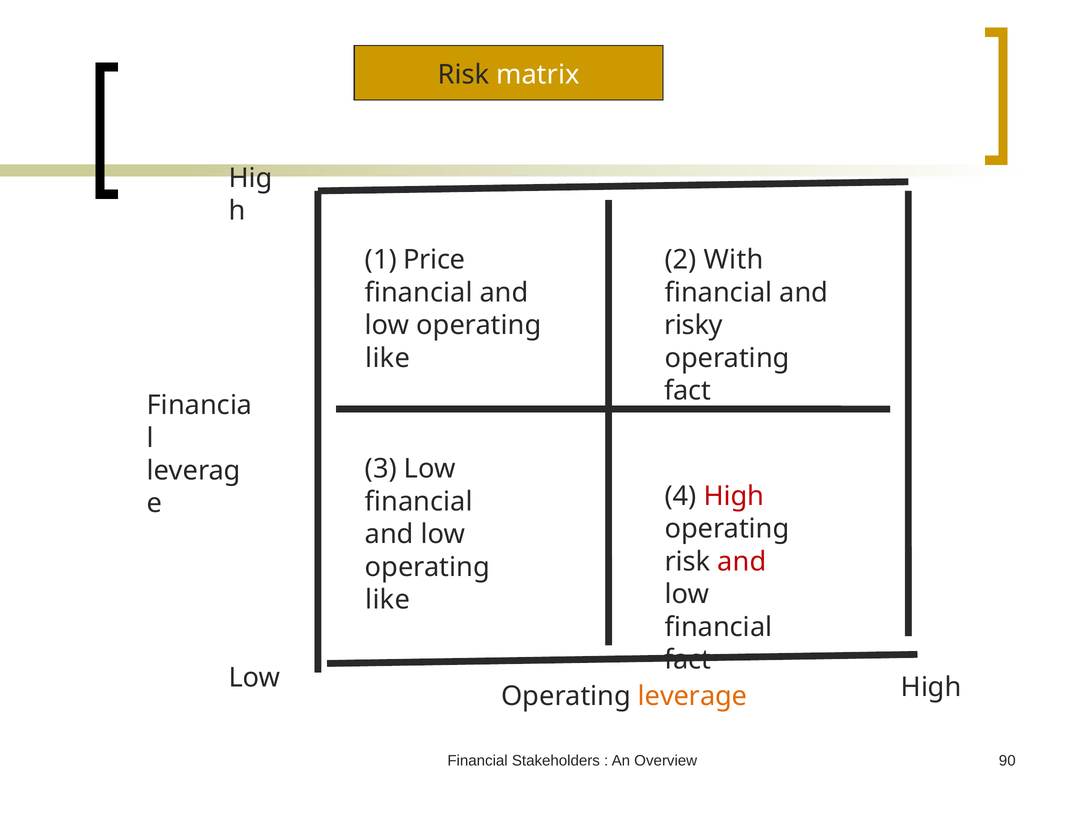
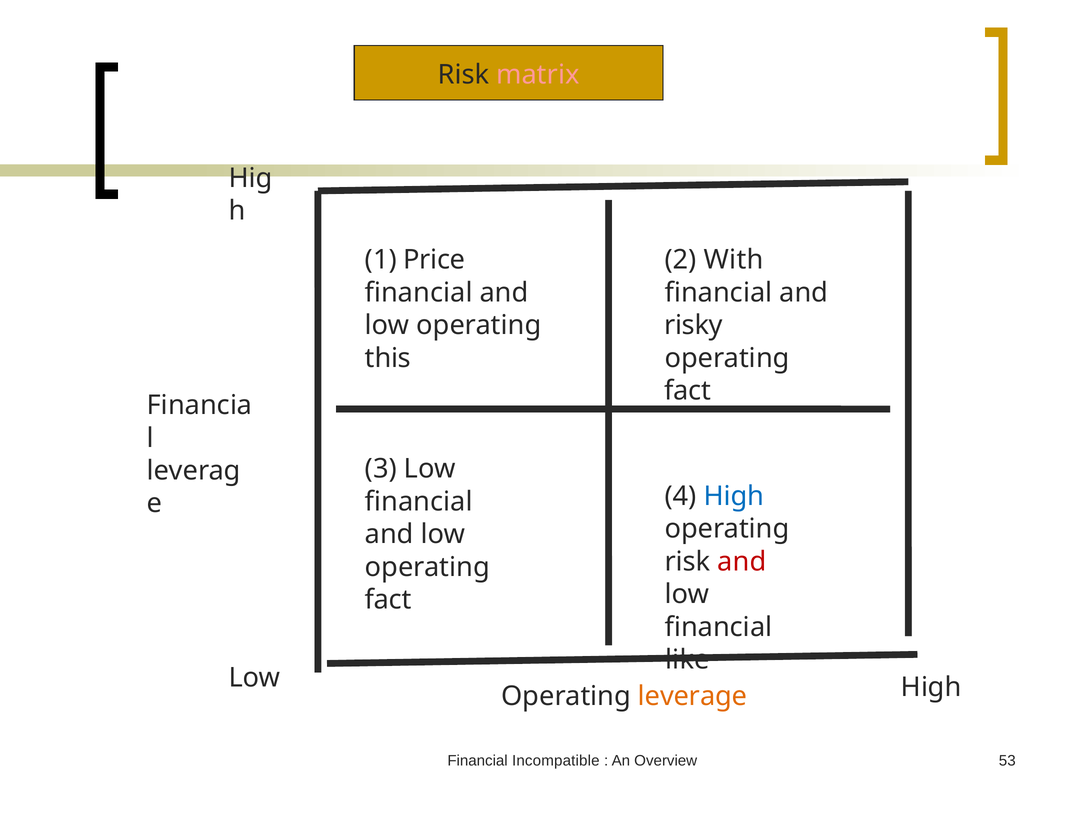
matrix colour: white -> pink (538, 75)
like: like -> this (388, 358)
High colour: red -> blue (734, 496)
like: like -> fact (388, 599)
fact: fact -> like (687, 659)
Stakeholders: Stakeholders -> Incompatible (556, 760)
90: 90 -> 53 (1007, 760)
